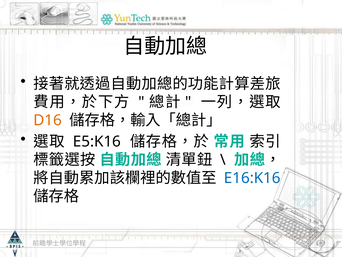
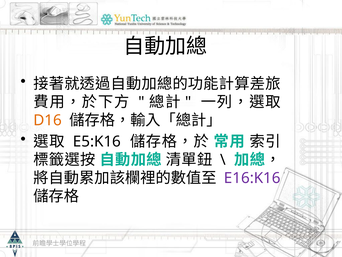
E16:K16 colour: blue -> purple (252, 178)
